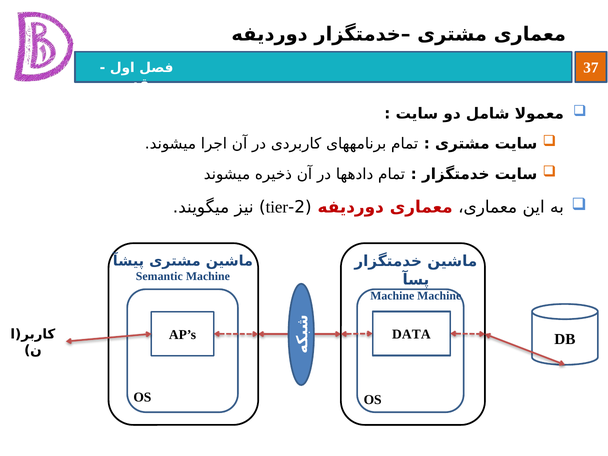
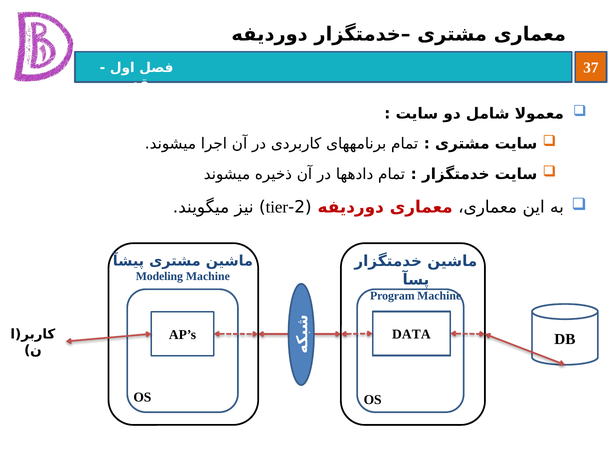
Semantic: Semantic -> Modeling (159, 276)
Machine: Machine -> Program (392, 296)
